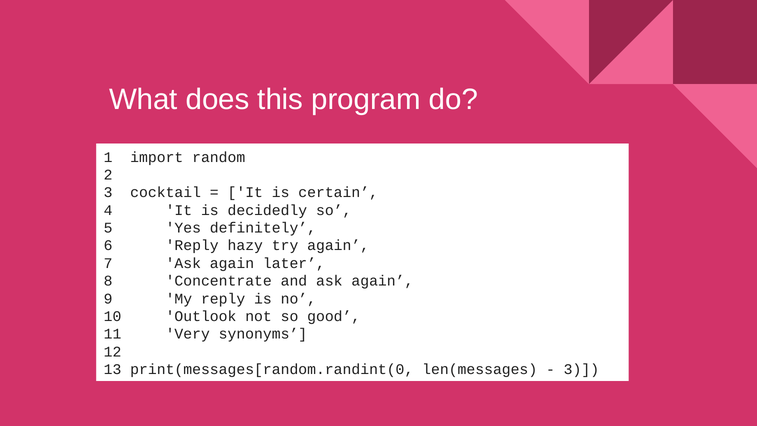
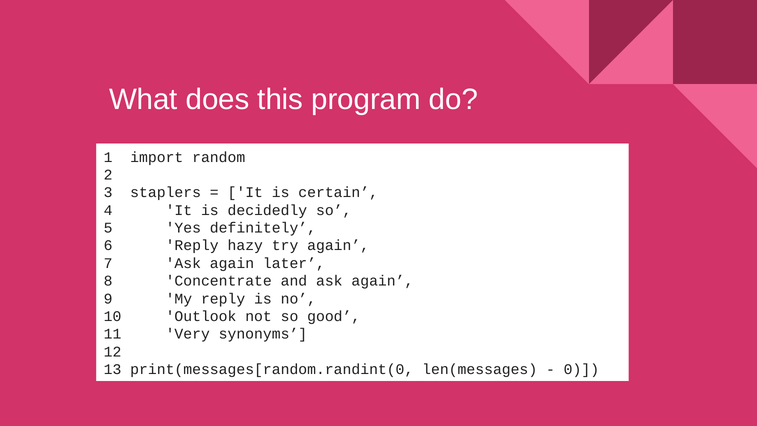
cocktail: cocktail -> staplers (166, 192)
3: 3 -> 0 (581, 369)
